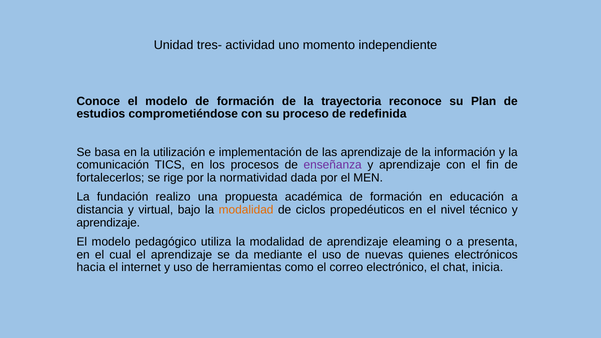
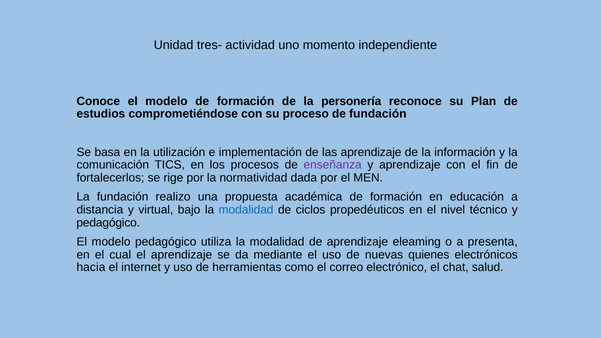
trayectoria: trayectoria -> personería (351, 101)
de redefinida: redefinida -> fundación (378, 114)
modalidad colour: orange -> blue (246, 210)
aprendizaje: aprendizaje -> pedagógico (108, 223)
inicia: inicia -> salud (488, 268)
